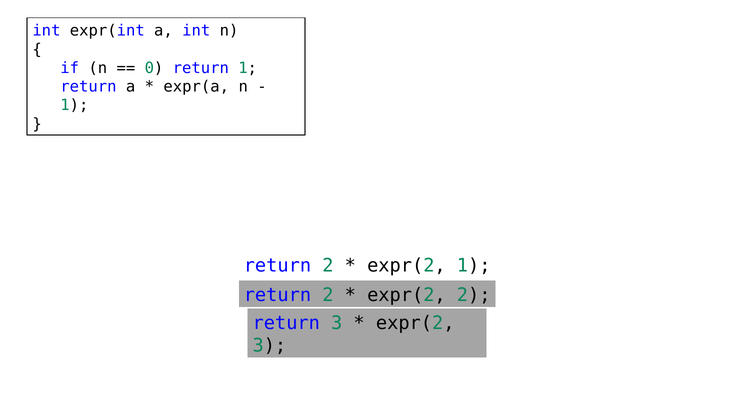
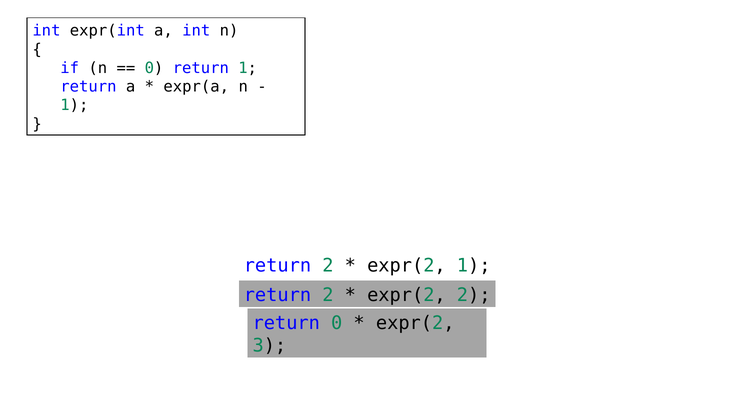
return 3: 3 -> 0 (337, 324)
